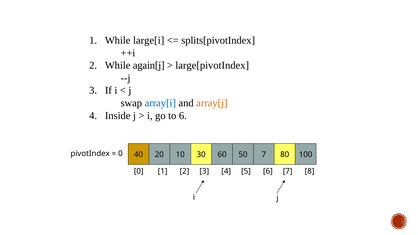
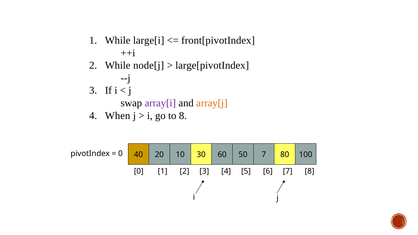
splits[pivotIndex: splits[pivotIndex -> front[pivotIndex (218, 40)
again[j: again[j -> node[j (149, 66)
array[i colour: blue -> purple (160, 103)
Inside: Inside -> When (118, 116)
to 6: 6 -> 8 (183, 116)
